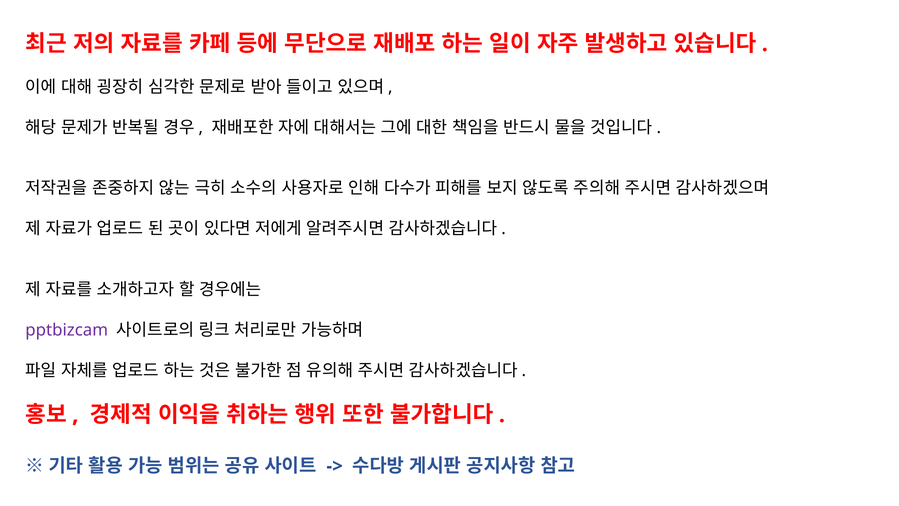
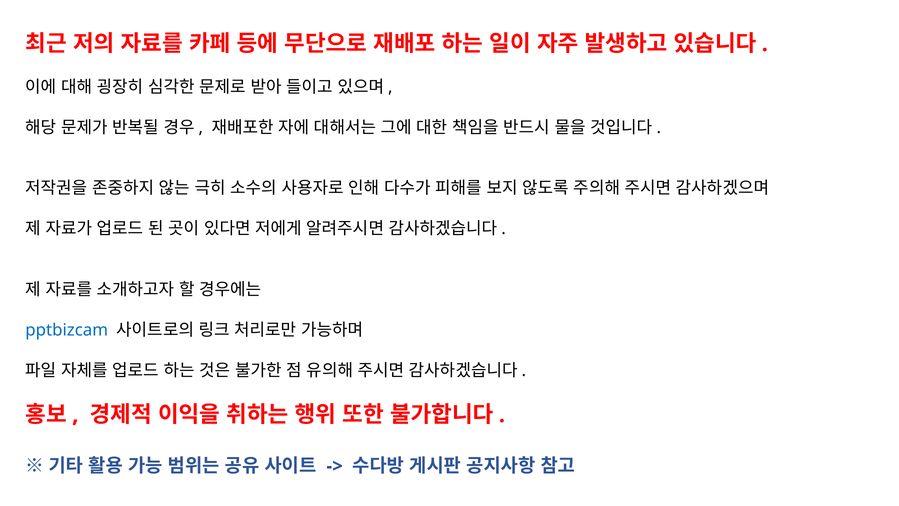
pptbizcam colour: purple -> blue (67, 330)
